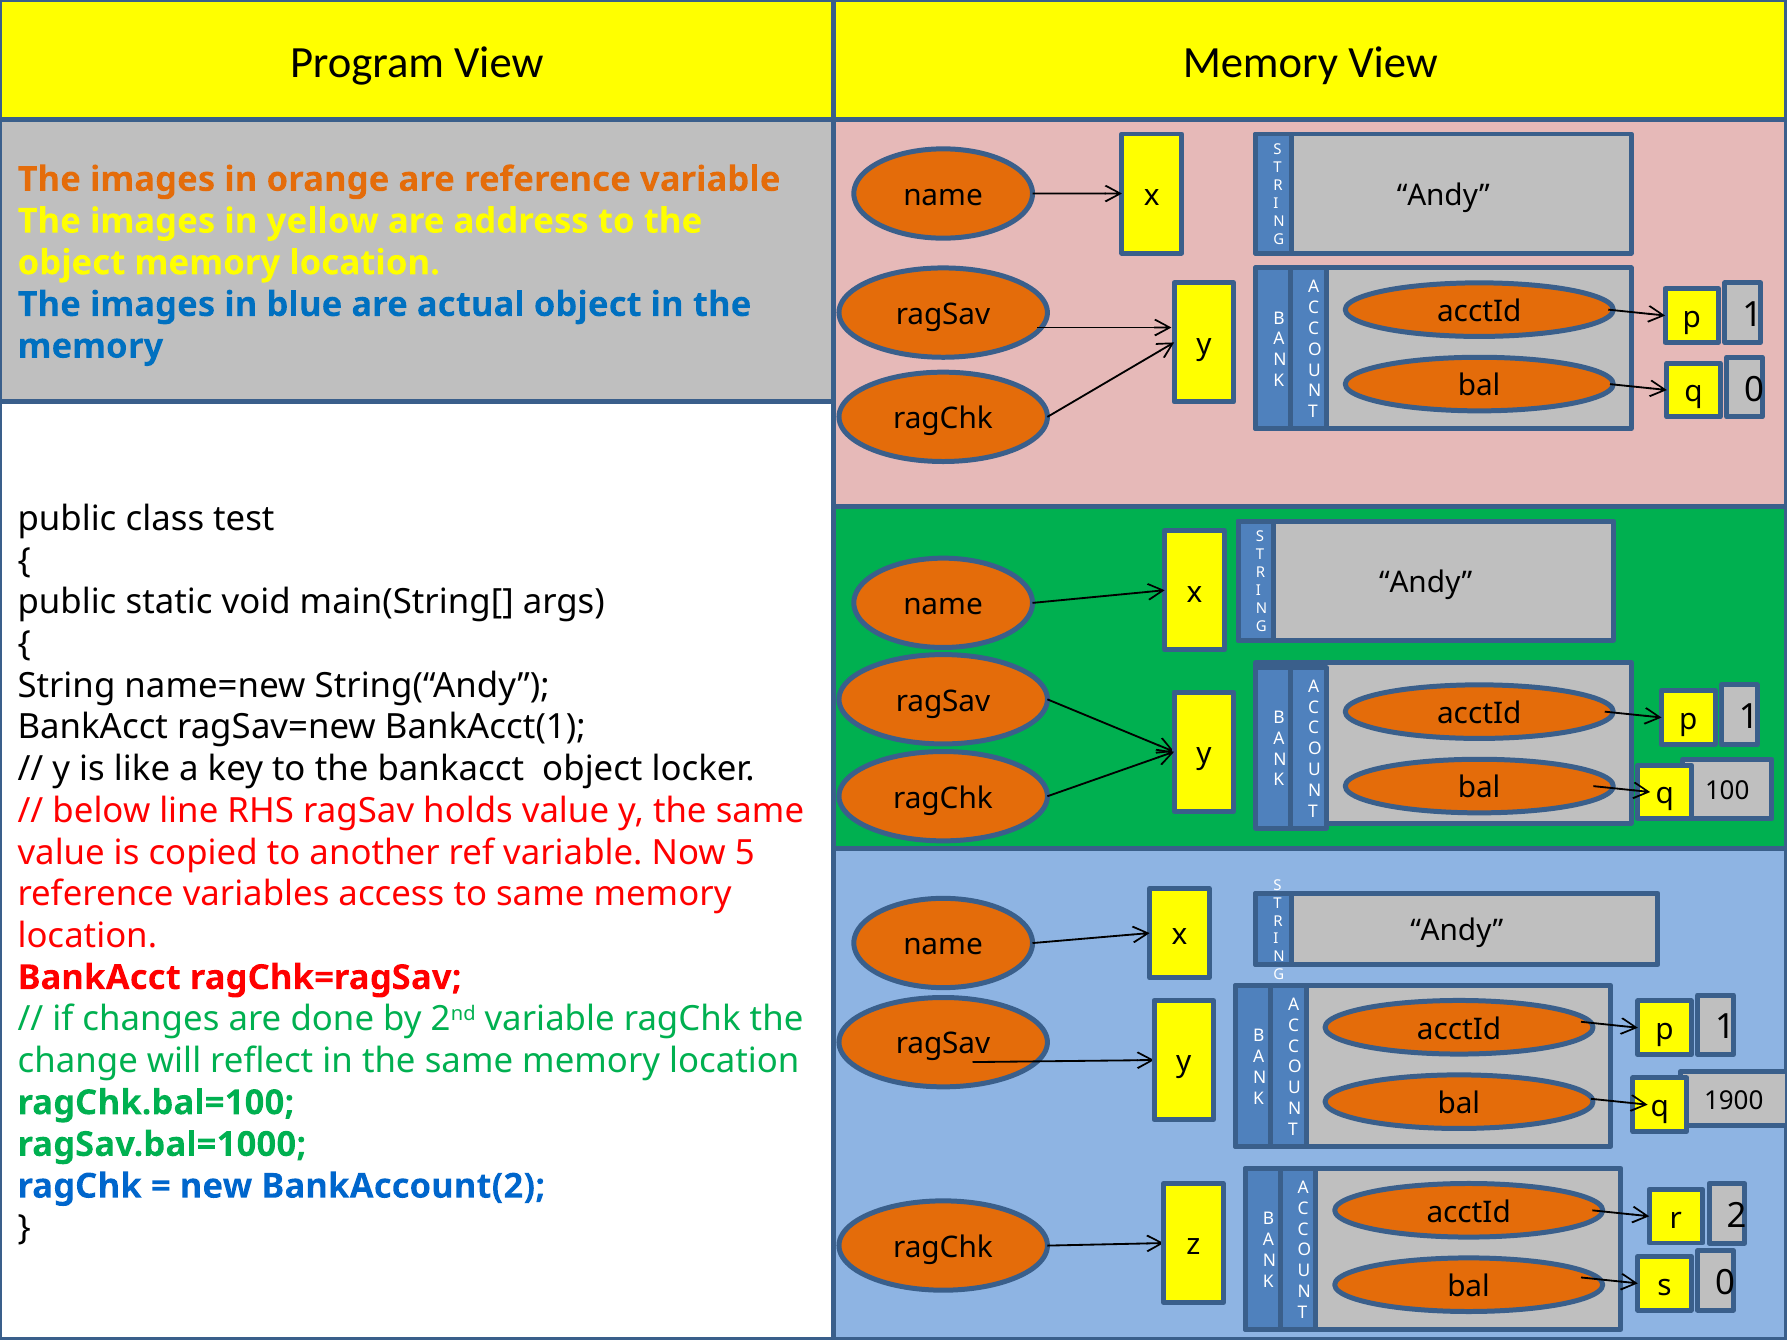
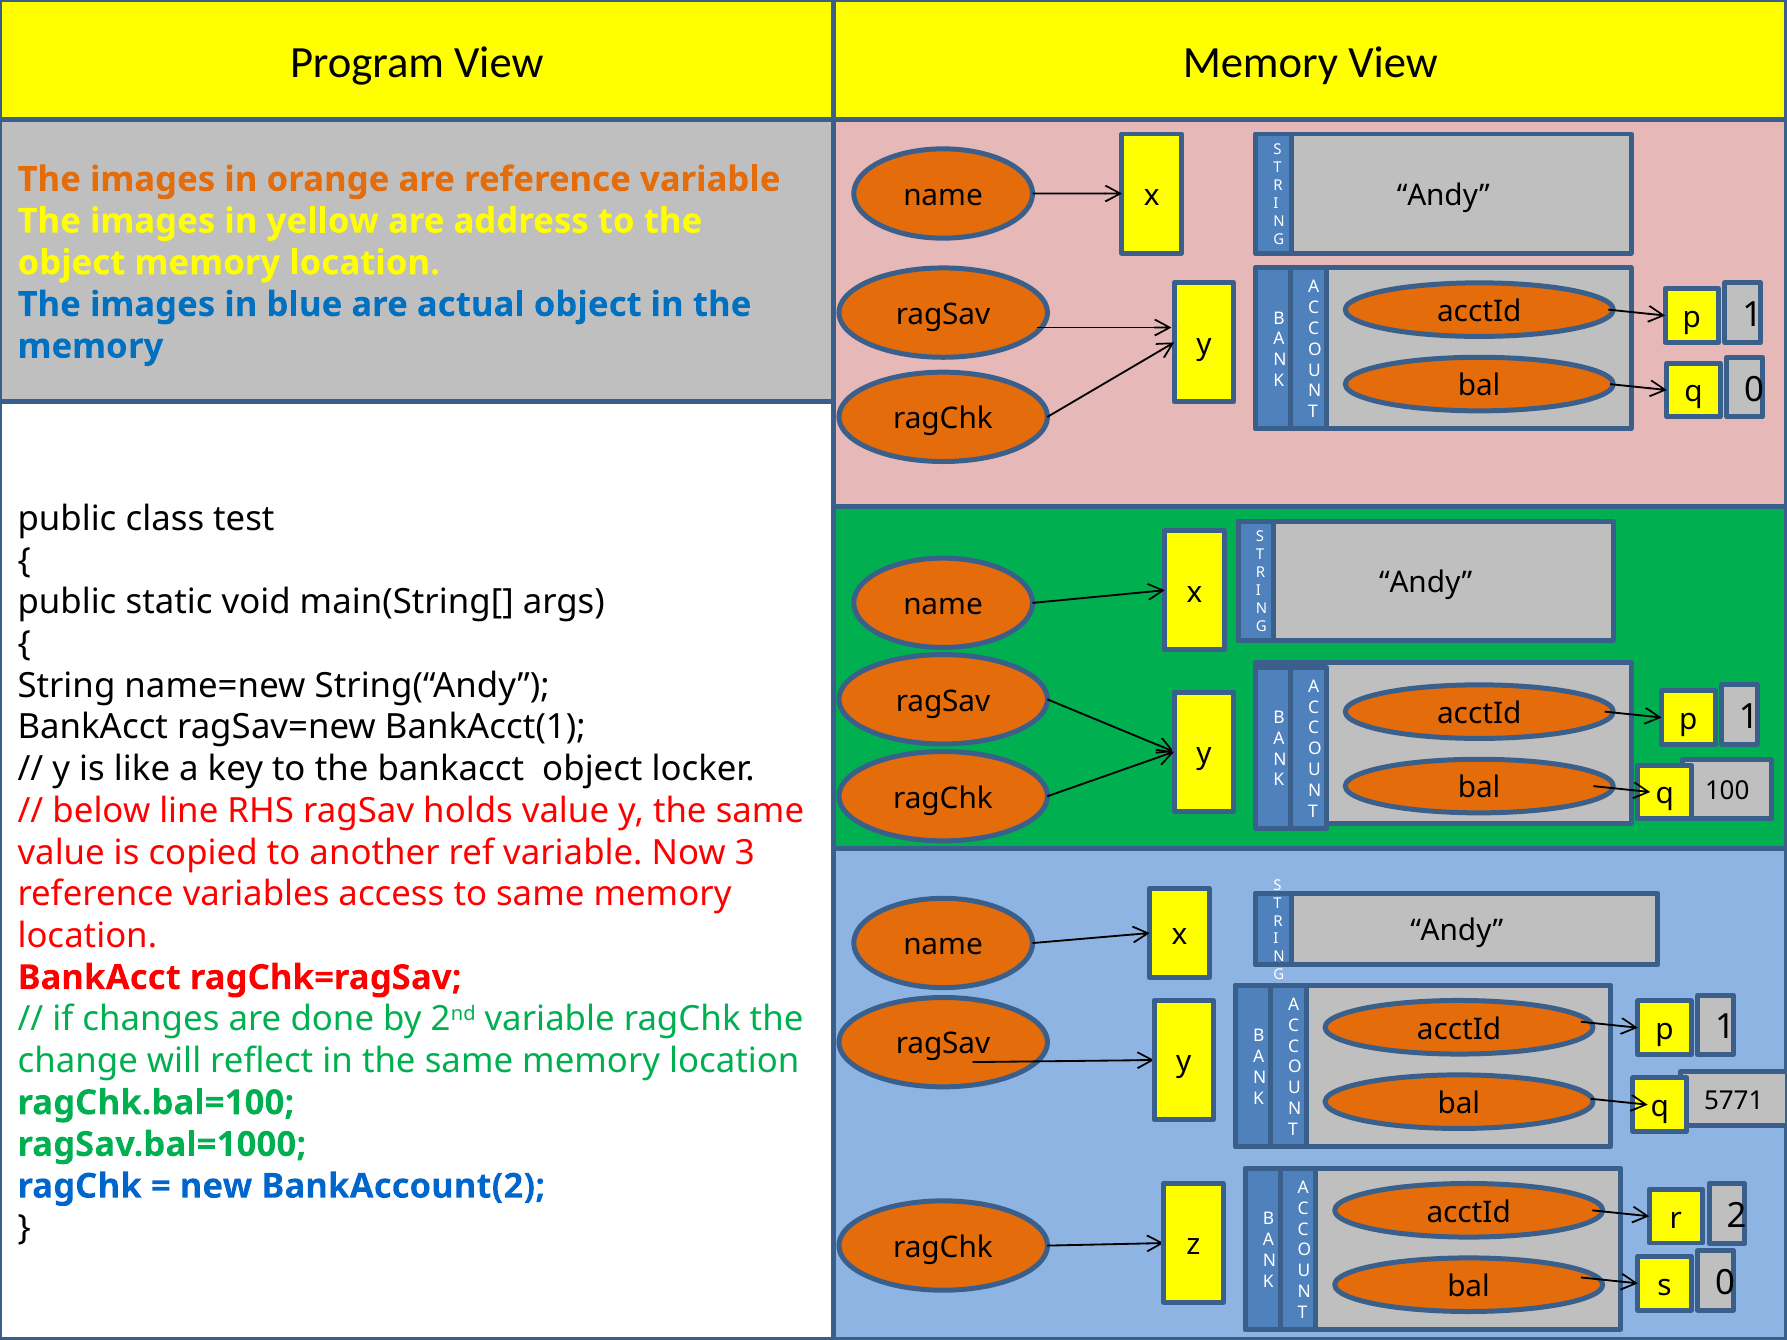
5: 5 -> 3 (745, 853)
1900: 1900 -> 5771 (1734, 1101)
